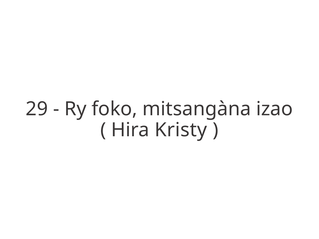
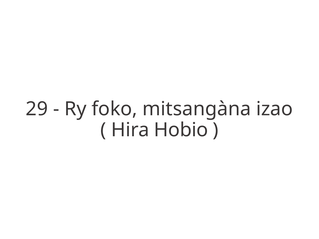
Kristy: Kristy -> Hobio (181, 130)
